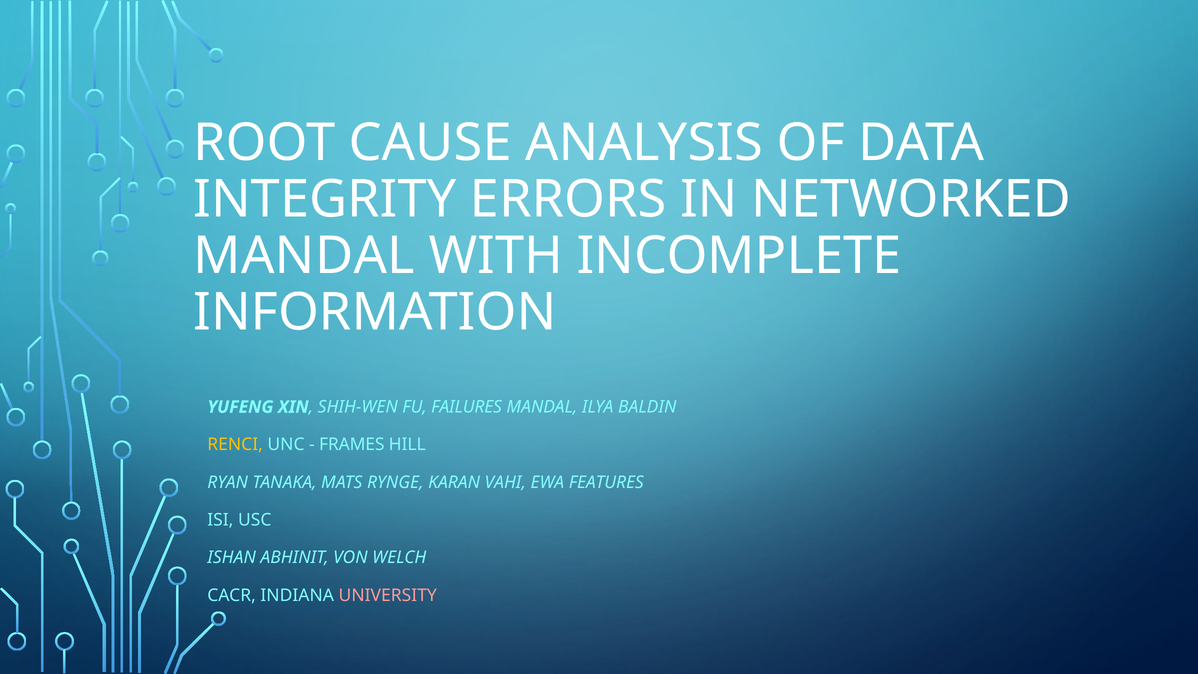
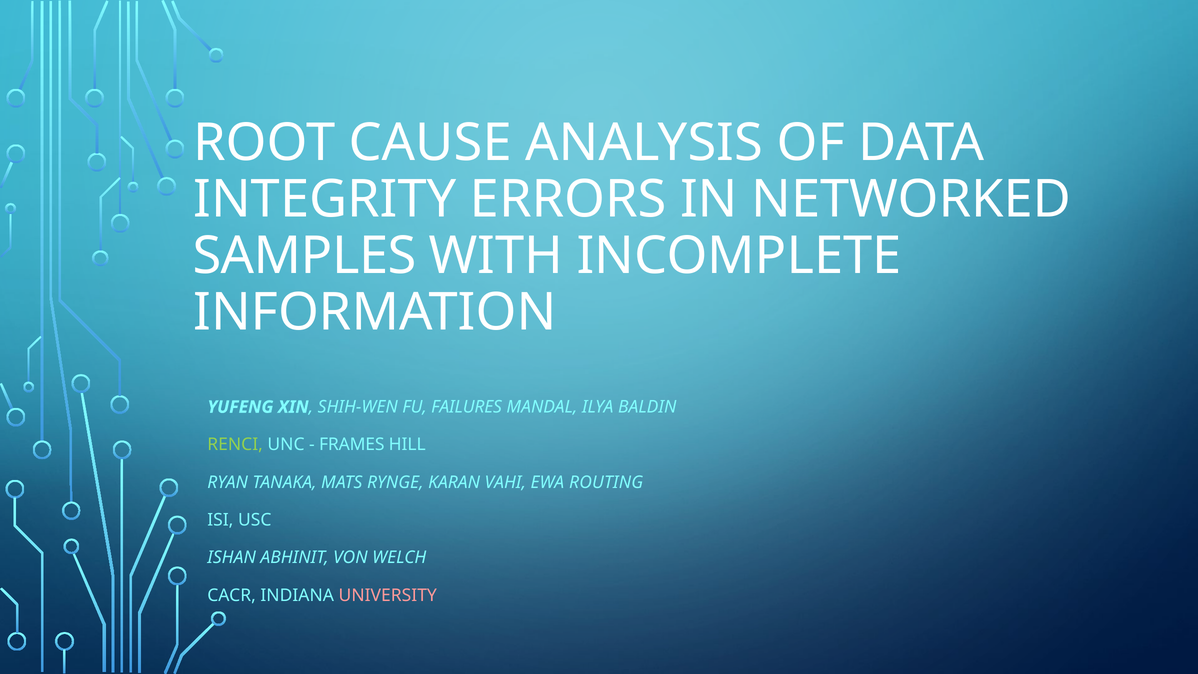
MANDAL: MANDAL -> SAMPLES (305, 256)
RENCI colour: yellow -> light green (235, 445)
FEATURES: FEATURES -> ROUTING (606, 482)
